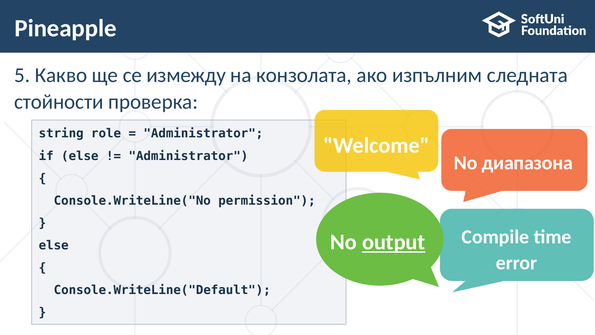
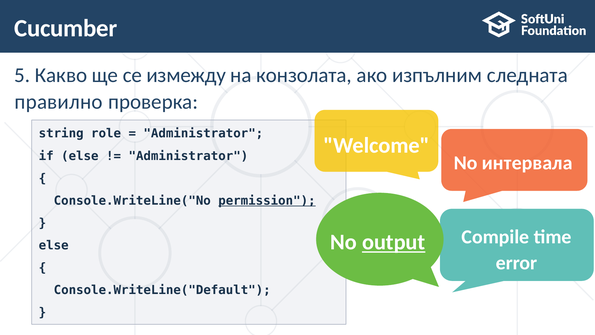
Pineapple: Pineapple -> Cucumber (66, 28)
стойности: стойности -> правилно (59, 102)
диапазона: диапазона -> интервала (527, 163)
permission underline: none -> present (267, 200)
